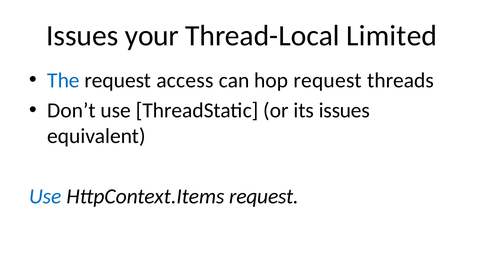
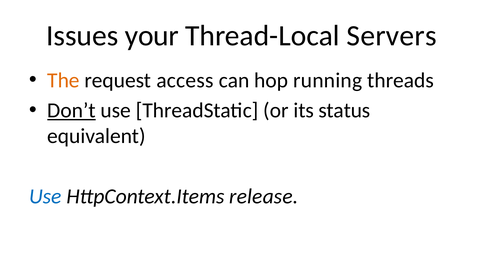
Limited: Limited -> Servers (392, 36)
The colour: blue -> orange (63, 80)
hop request: request -> running (328, 80)
Don’t underline: none -> present (71, 110)
its issues: issues -> status (344, 110)
HttpContext.Items request: request -> release (264, 197)
